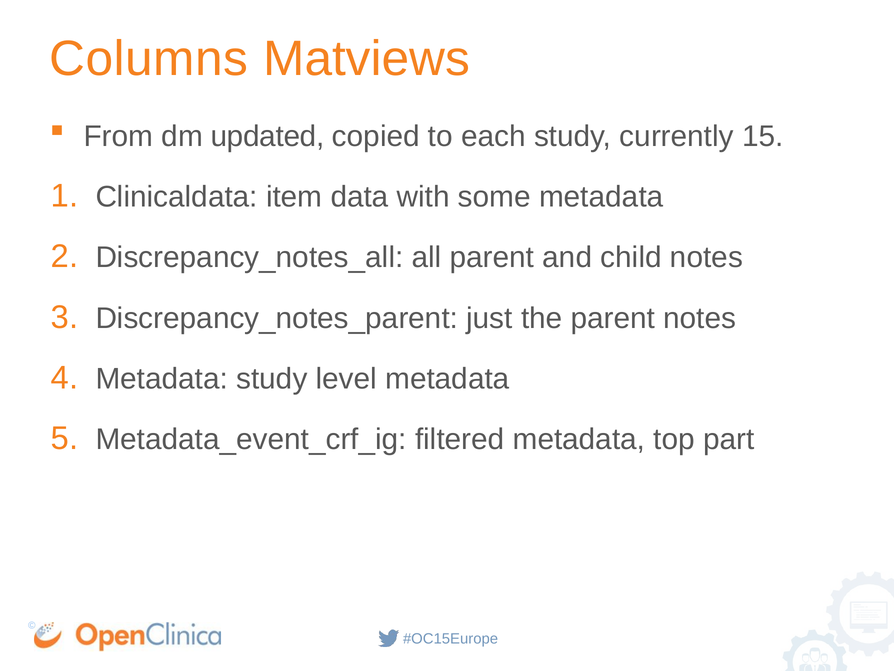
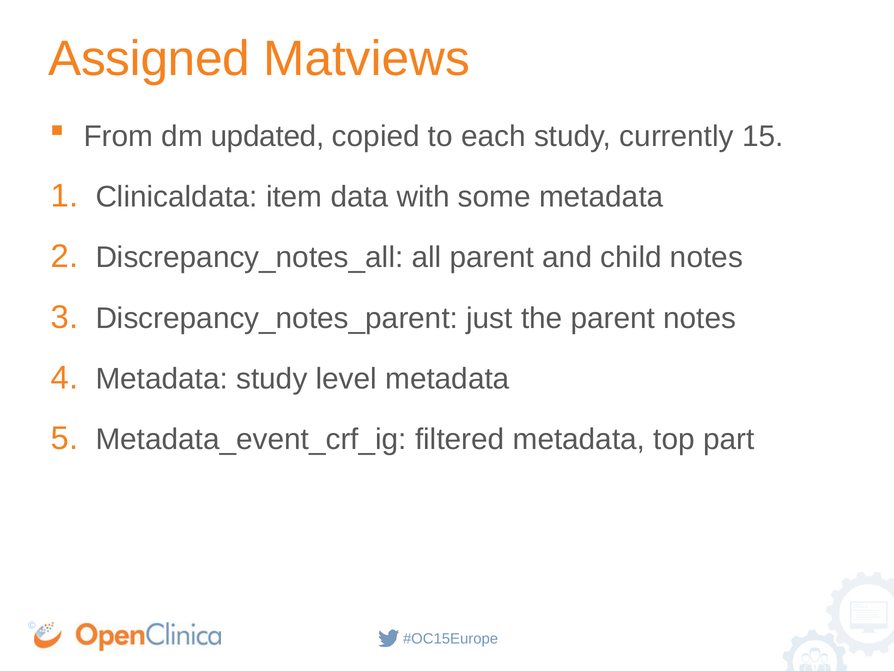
Columns: Columns -> Assigned (149, 59)
